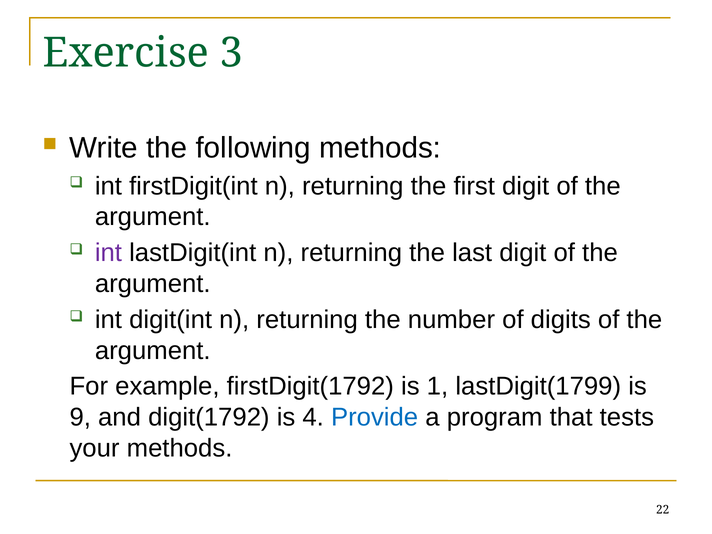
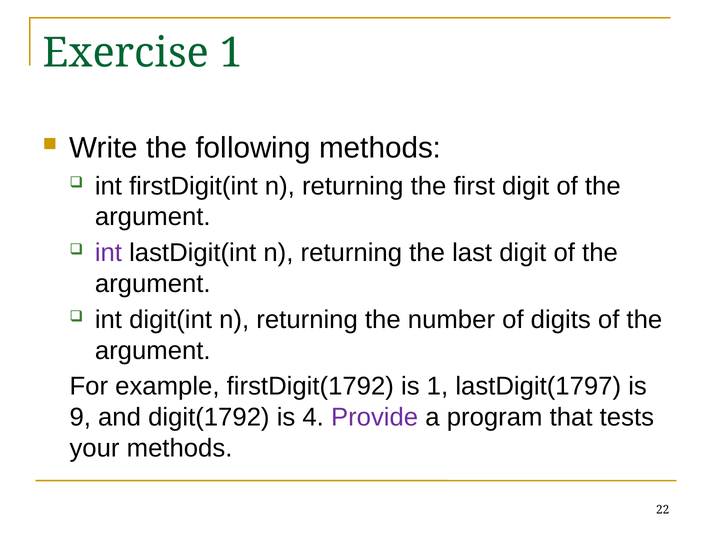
Exercise 3: 3 -> 1 (231, 53)
lastDigit(1799: lastDigit(1799 -> lastDigit(1797 (538, 387)
Provide colour: blue -> purple (375, 417)
